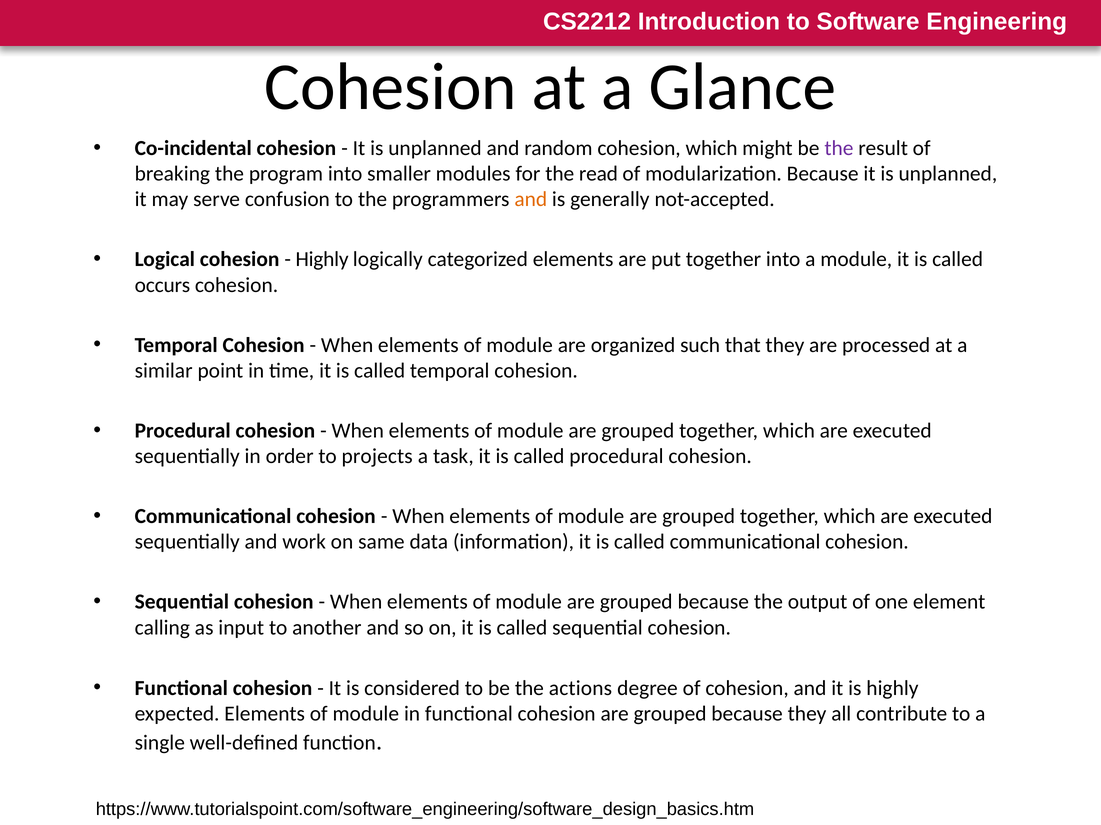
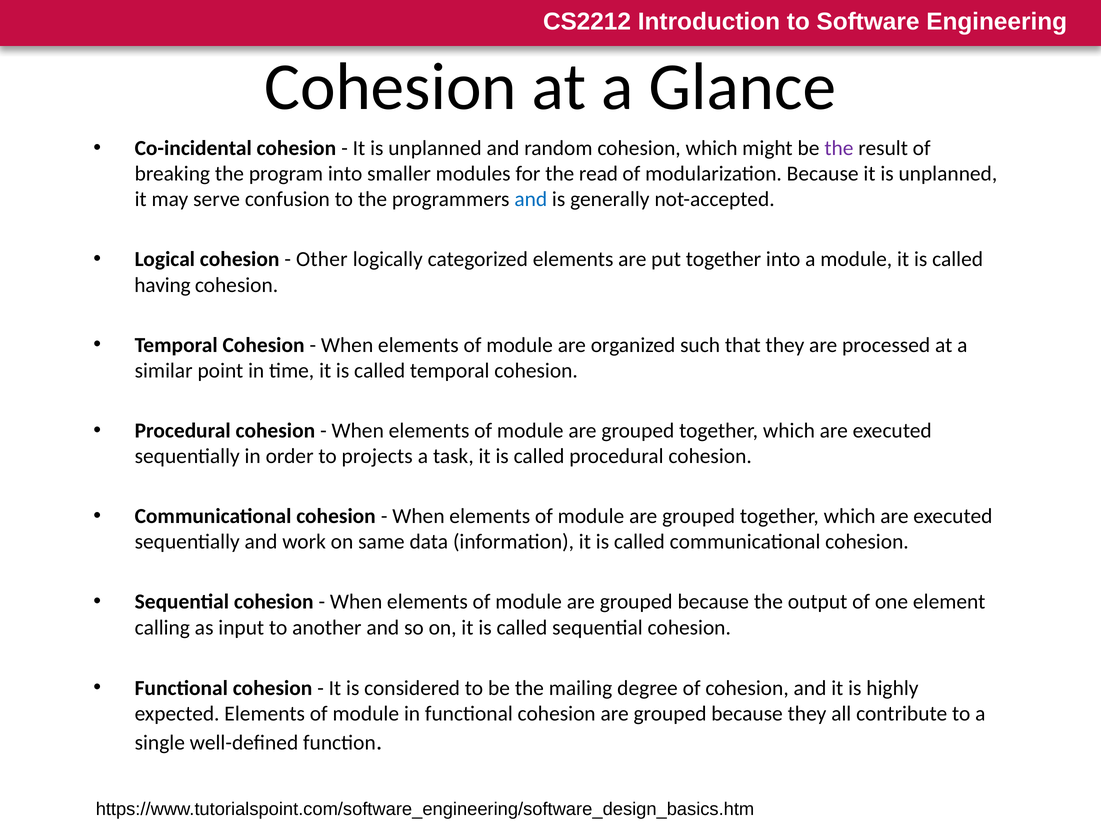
and colour: orange -> blue (531, 200)
Highly: Highly -> Other (322, 260)
occurs: occurs -> having (162, 285)
actions: actions -> mailing (581, 689)
